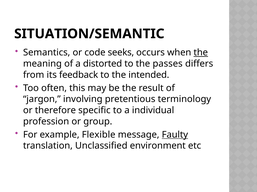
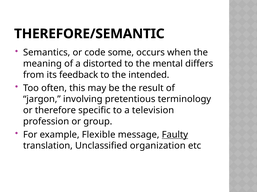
SITUATION/SEMANTIC: SITUATION/SEMANTIC -> THEREFORE/SEMANTIC (89, 34)
seeks: seeks -> some (121, 53)
the underline: present -> none (201, 53)
passes: passes -> mental (168, 64)
individual: individual -> television (153, 111)
environment: environment -> organization (158, 146)
